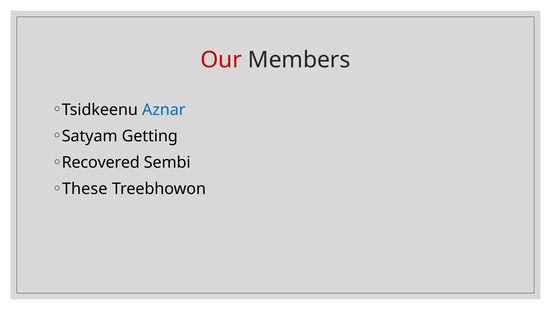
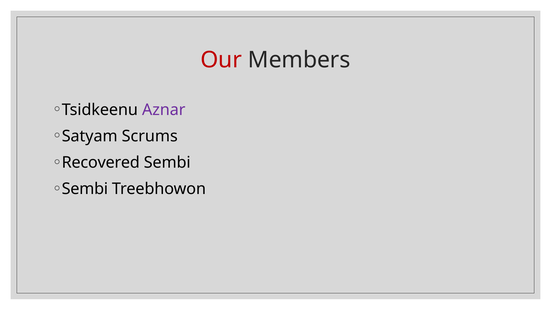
Aznar colour: blue -> purple (164, 110)
Getting: Getting -> Scrums (150, 136)
These: These -> Sembi (85, 189)
